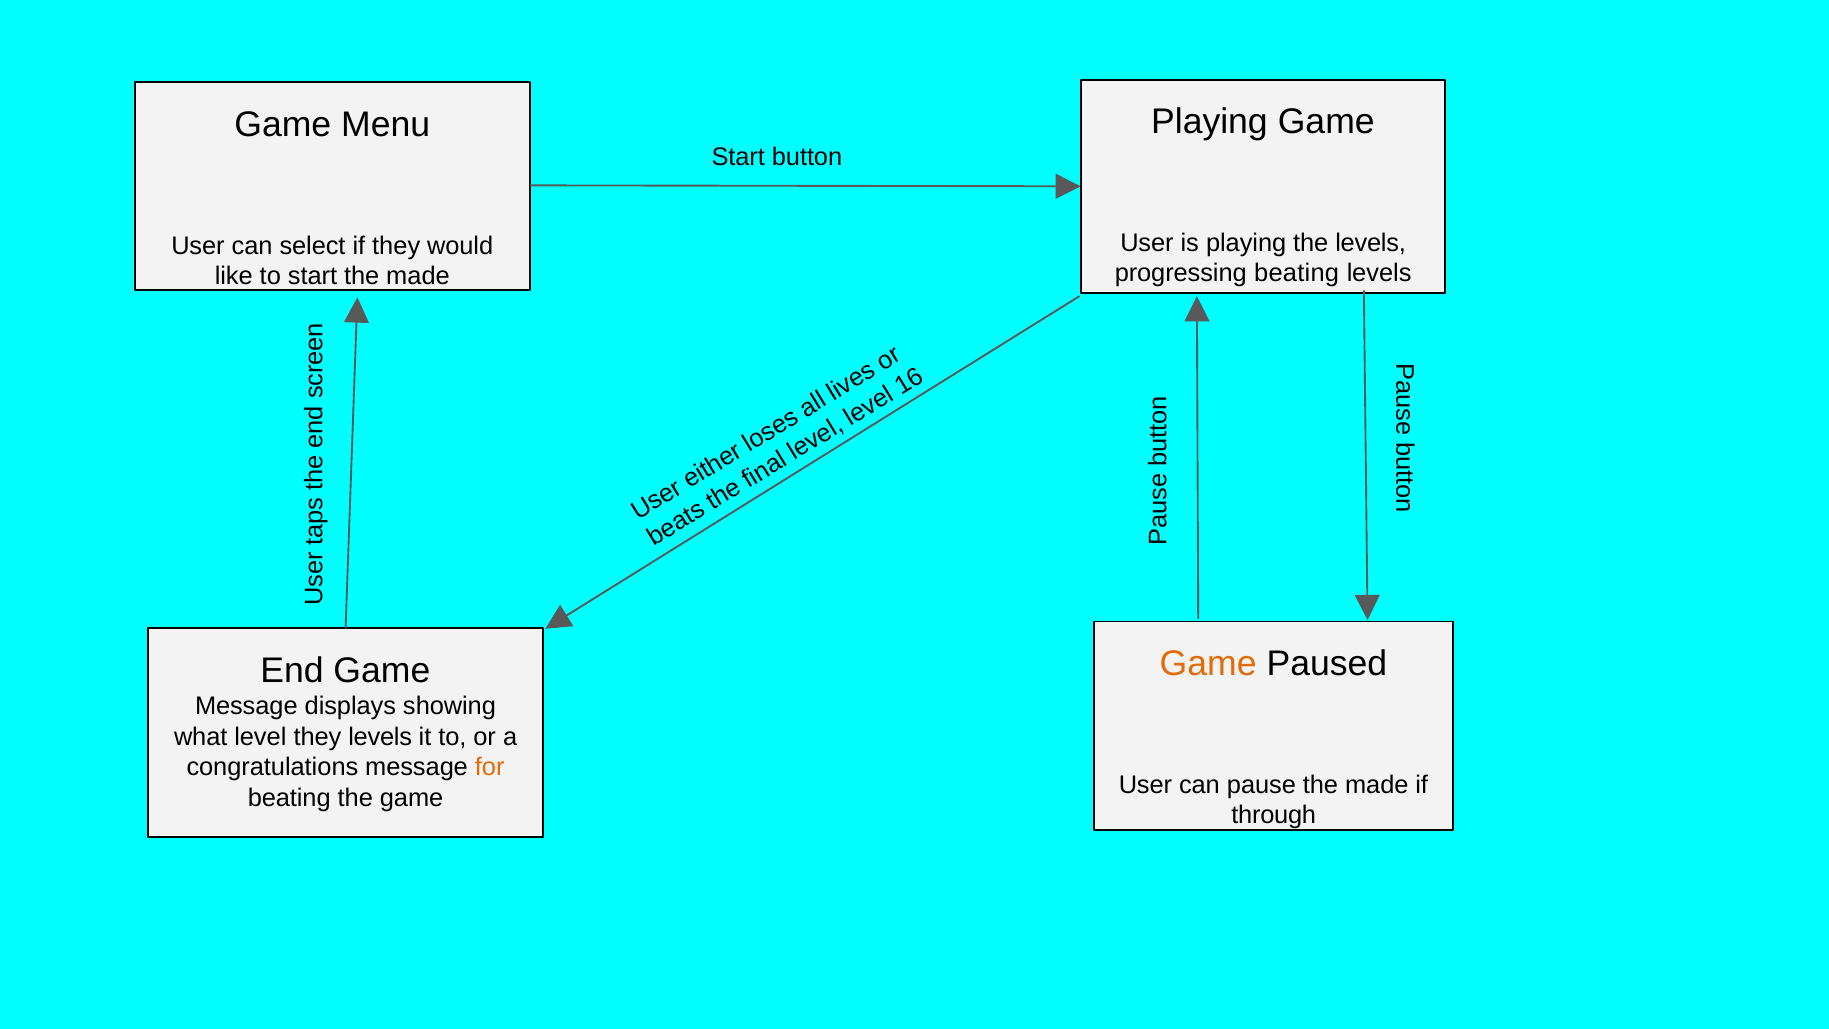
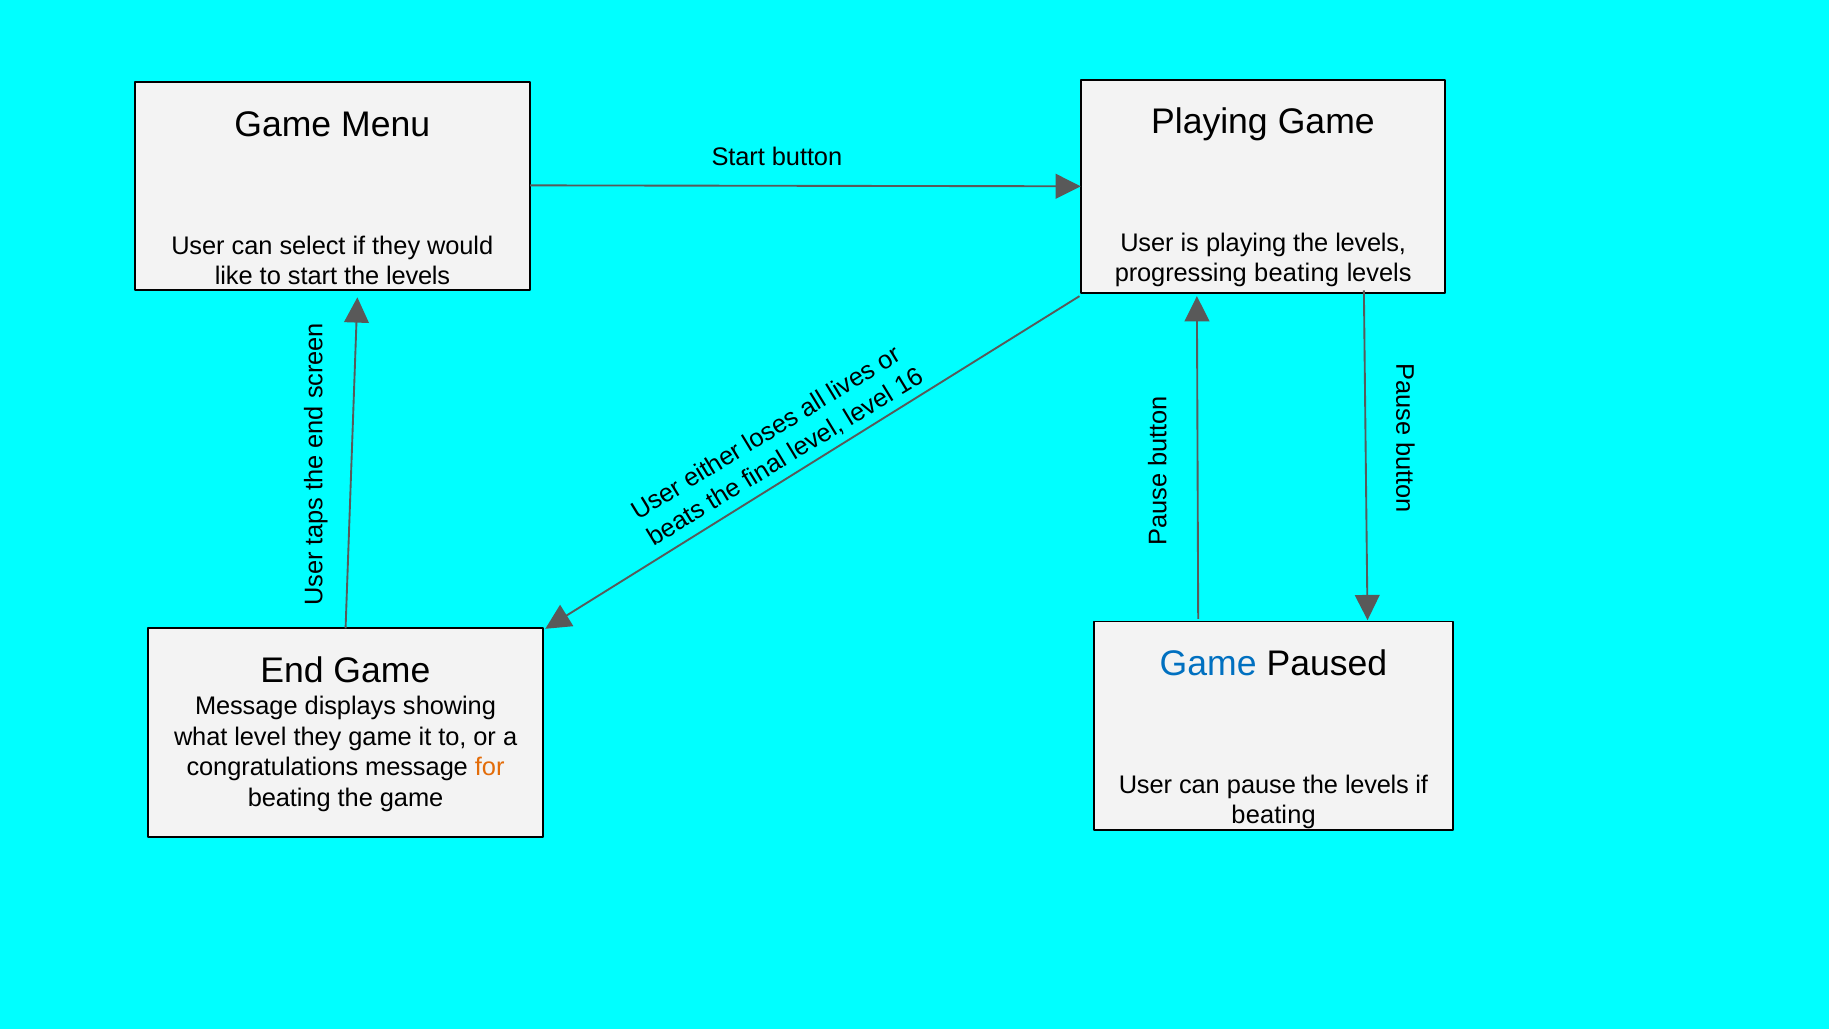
start the made: made -> levels (418, 276)
Game colour: orange -> blue (1208, 663)
they levels: levels -> game (380, 737)
pause the made: made -> levels (1377, 785)
through: through -> beating (1274, 815)
